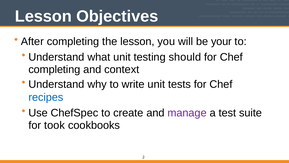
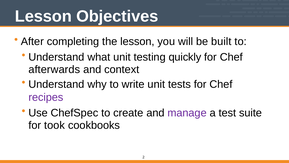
your: your -> built (221, 41)
should: should -> quickly (185, 57)
completing: completing -> afterwards (54, 69)
recipes colour: blue -> purple (46, 97)
